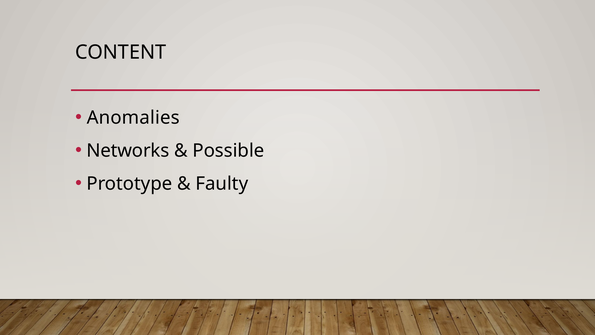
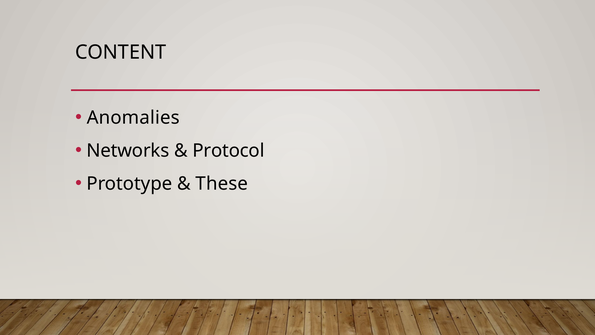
Possible: Possible -> Protocol (229, 150)
Faulty: Faulty -> These (222, 183)
